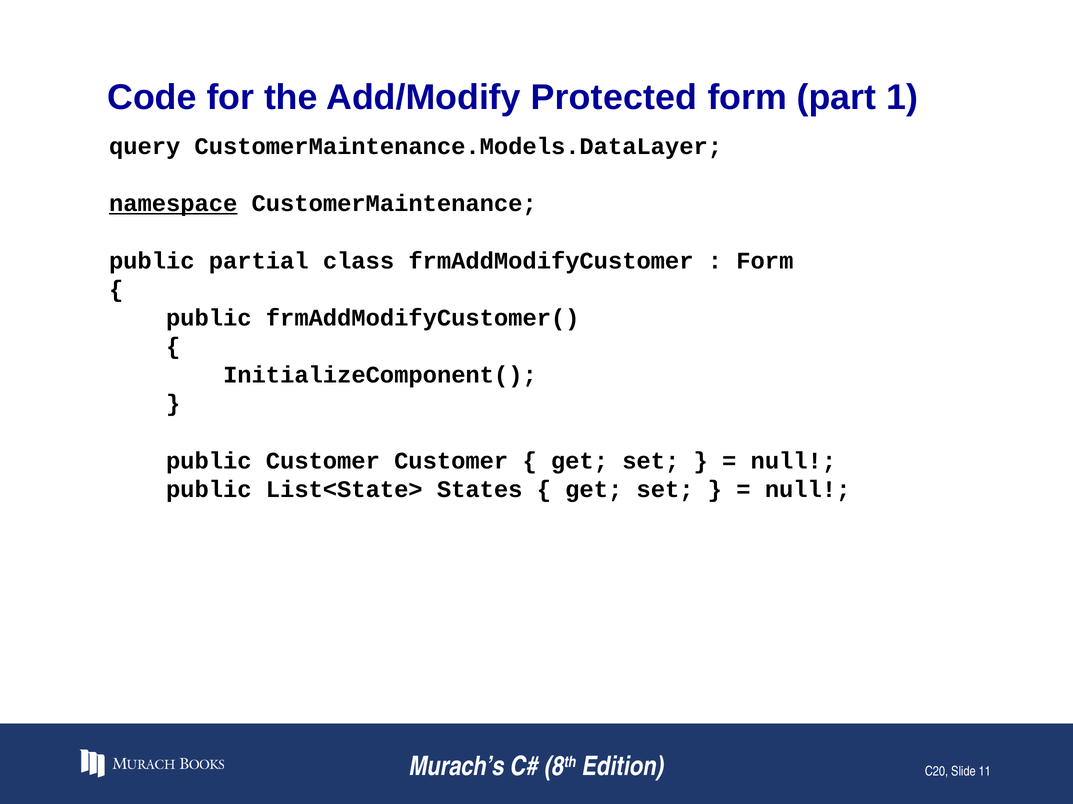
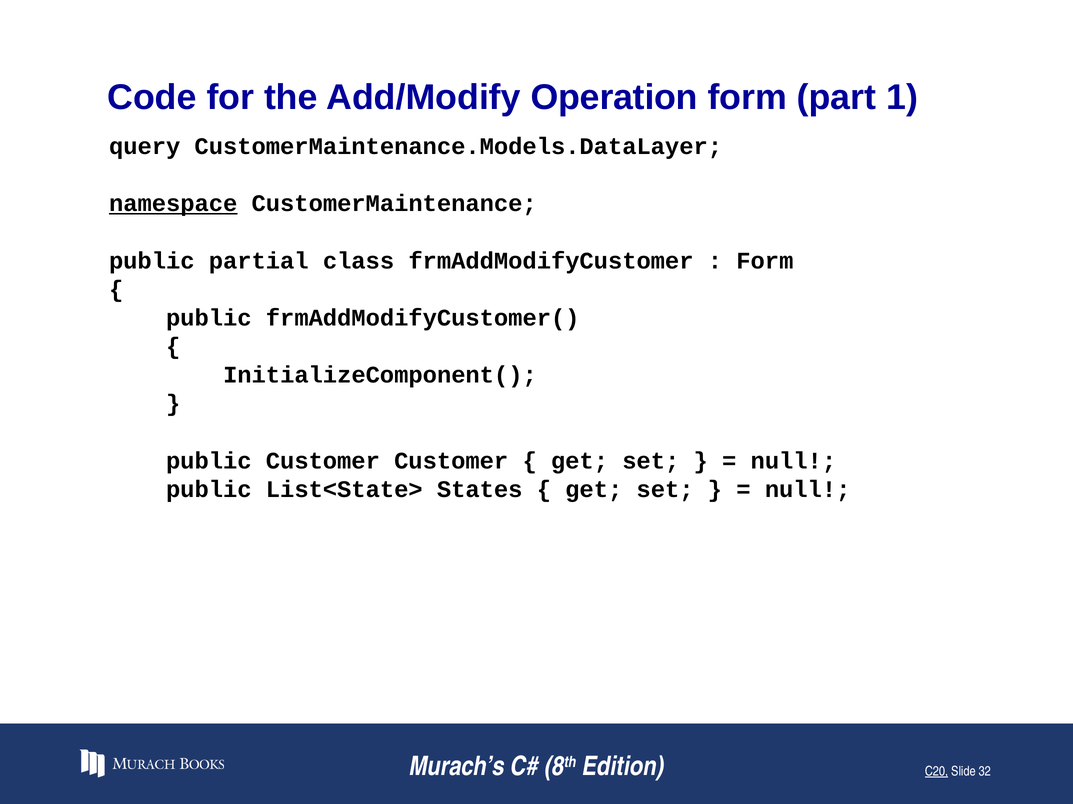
Protected: Protected -> Operation (614, 97)
C20 underline: none -> present (937, 772)
11: 11 -> 32 (985, 772)
